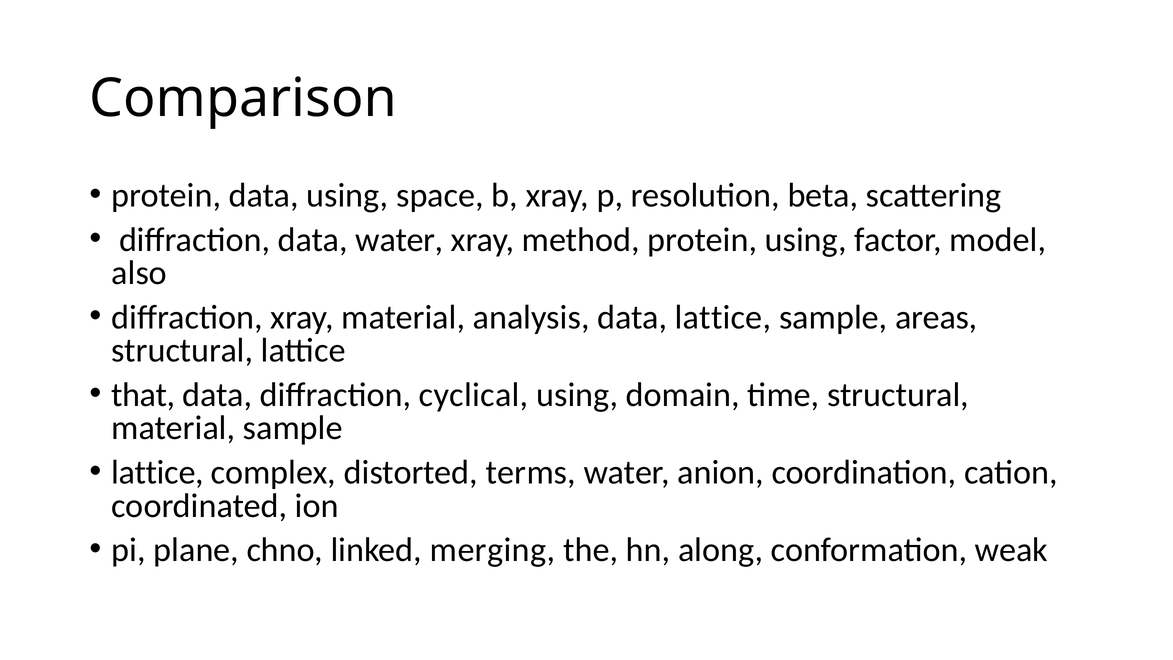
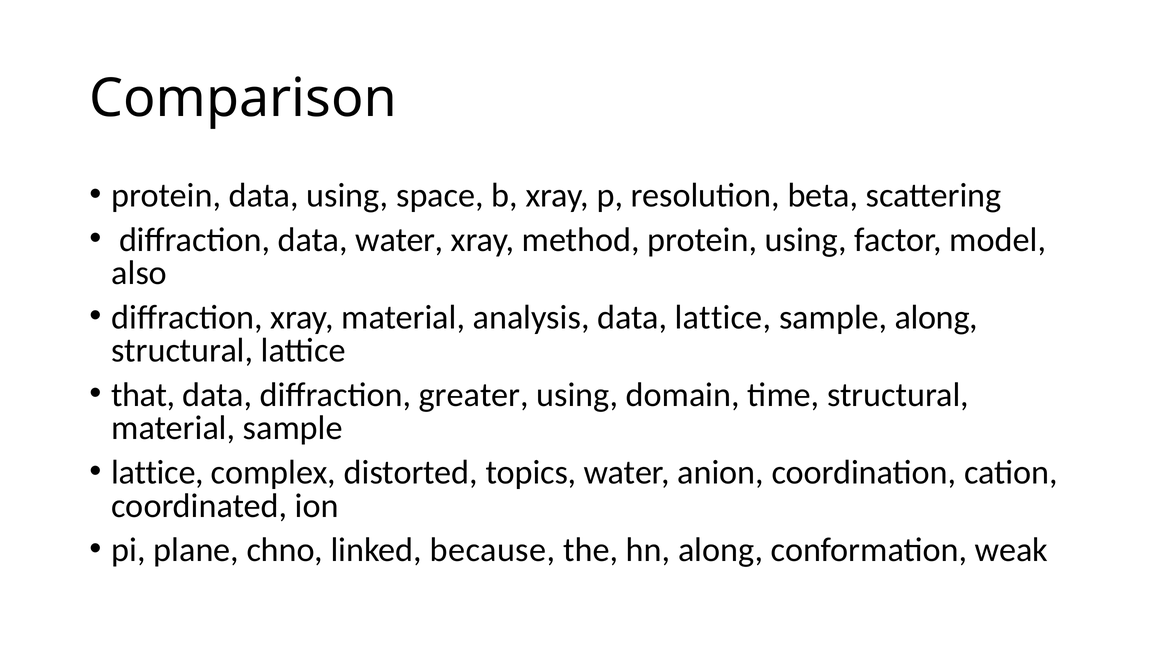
sample areas: areas -> along (936, 317)
cyclical: cyclical -> greater (474, 395)
terms: terms -> topics (531, 472)
merging: merging -> because (493, 550)
